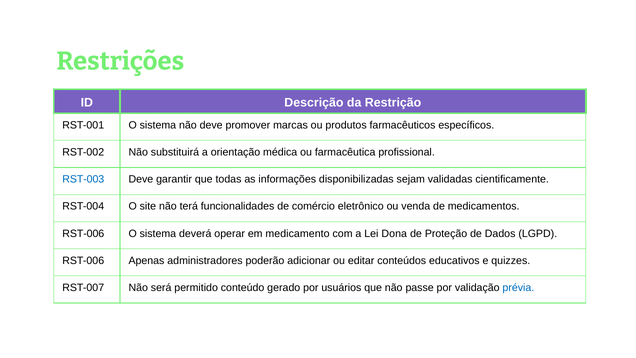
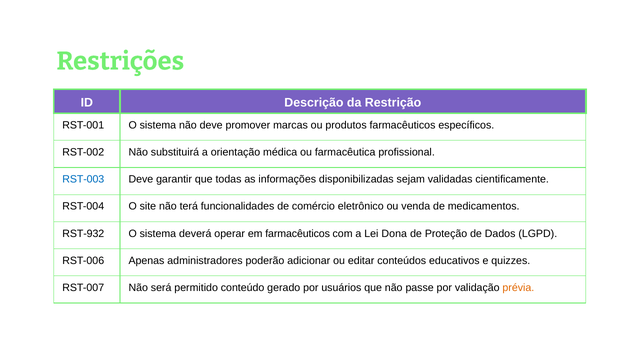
RST-006: RST-006 -> RST-932 (83, 233)
em medicamento: medicamento -> farmacêuticos (298, 233)
prévia colour: blue -> orange (518, 288)
